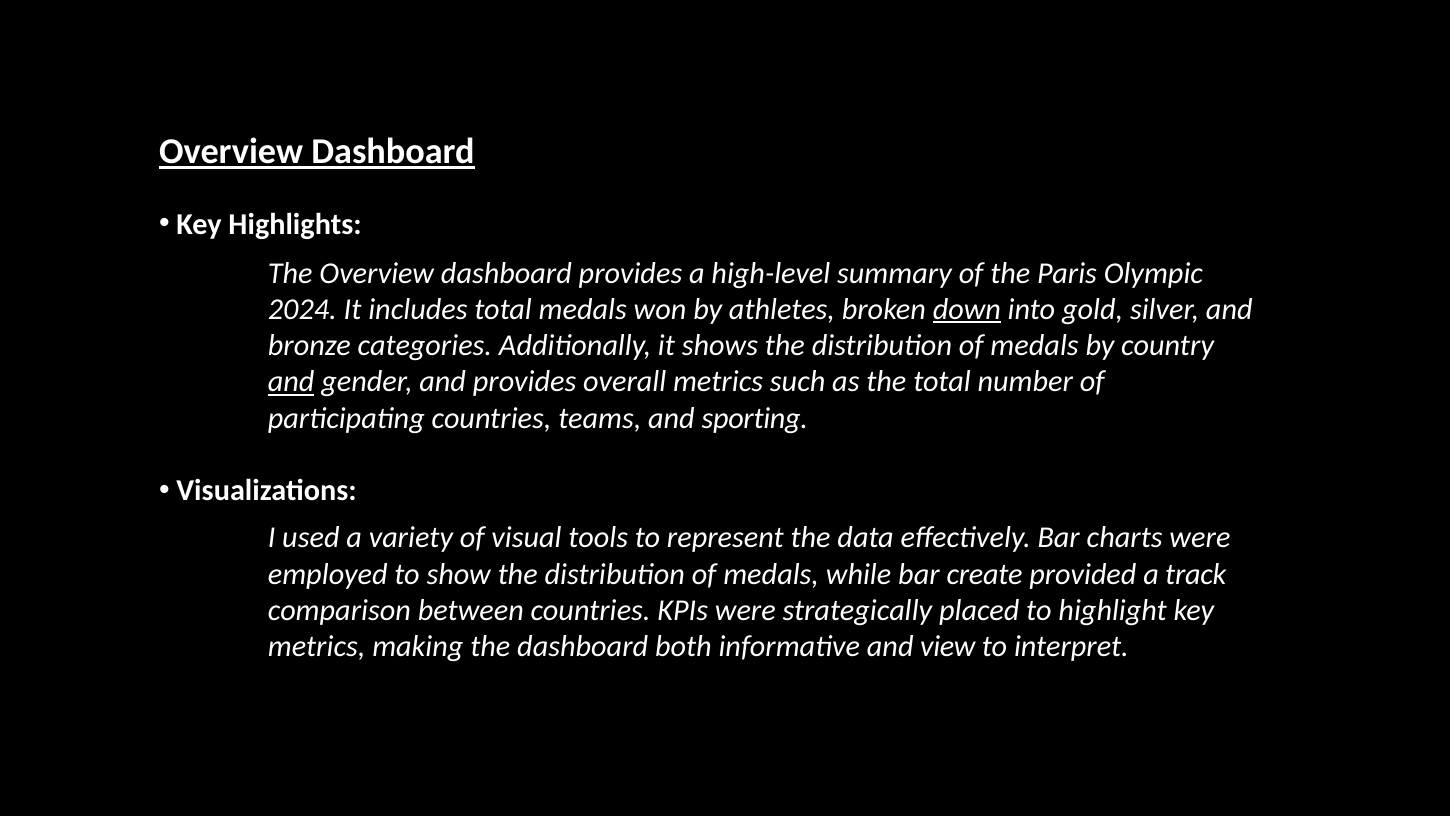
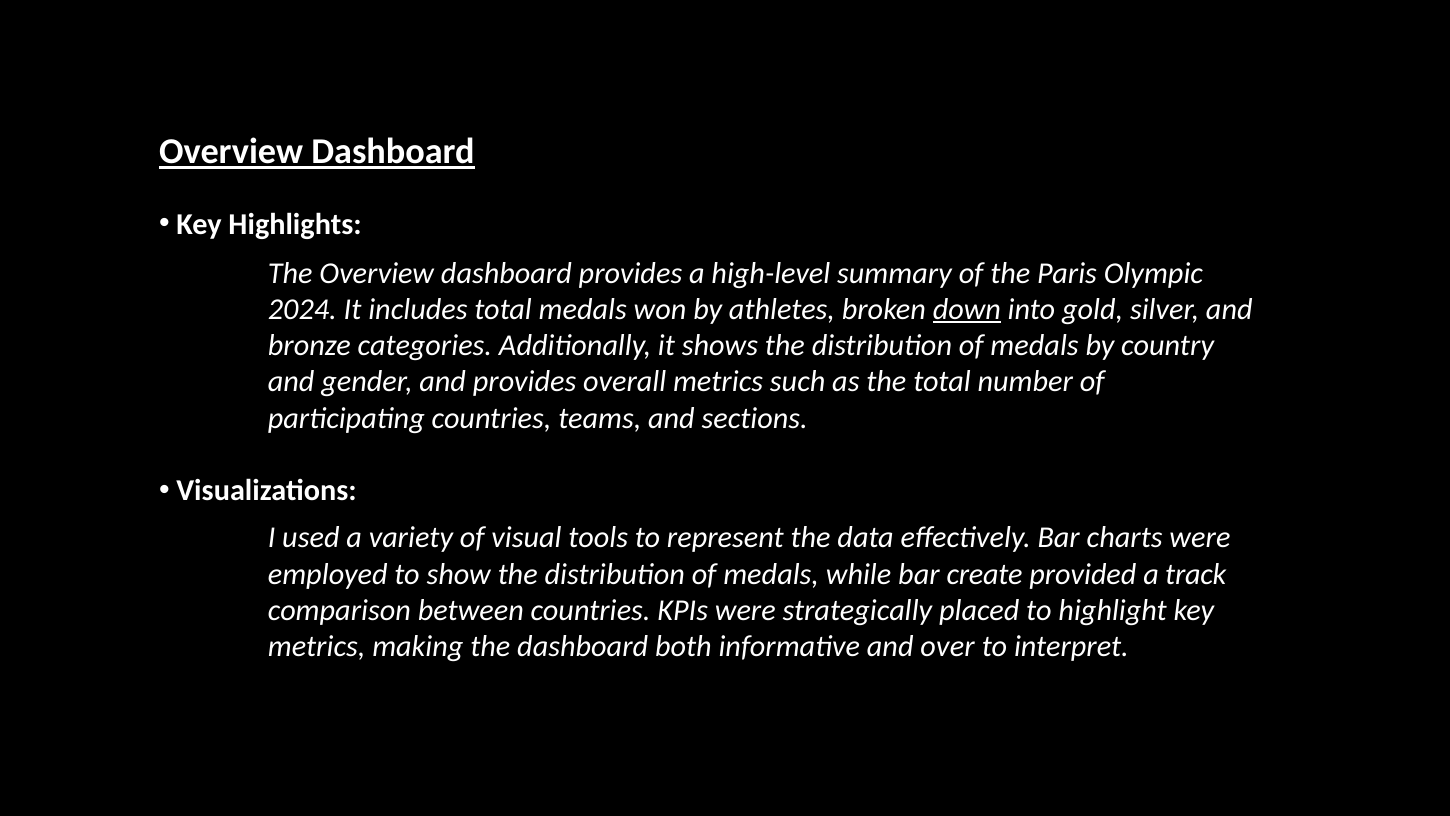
and underline: present -> none (291, 382)
sporting: sporting -> sections (755, 418)
view: view -> over (948, 646)
